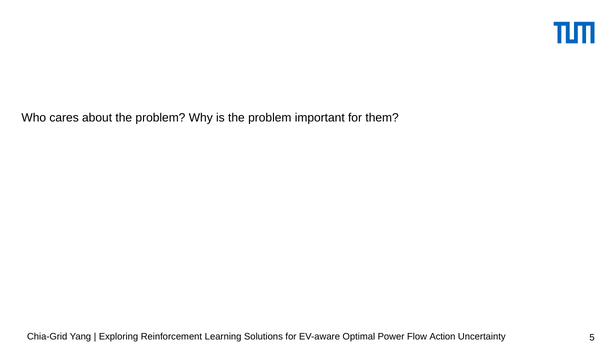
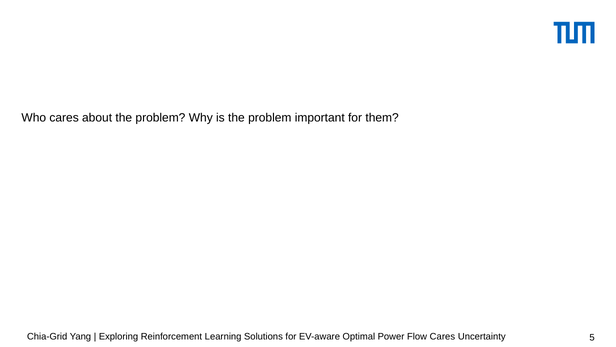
Flow Action: Action -> Cares (442, 336)
